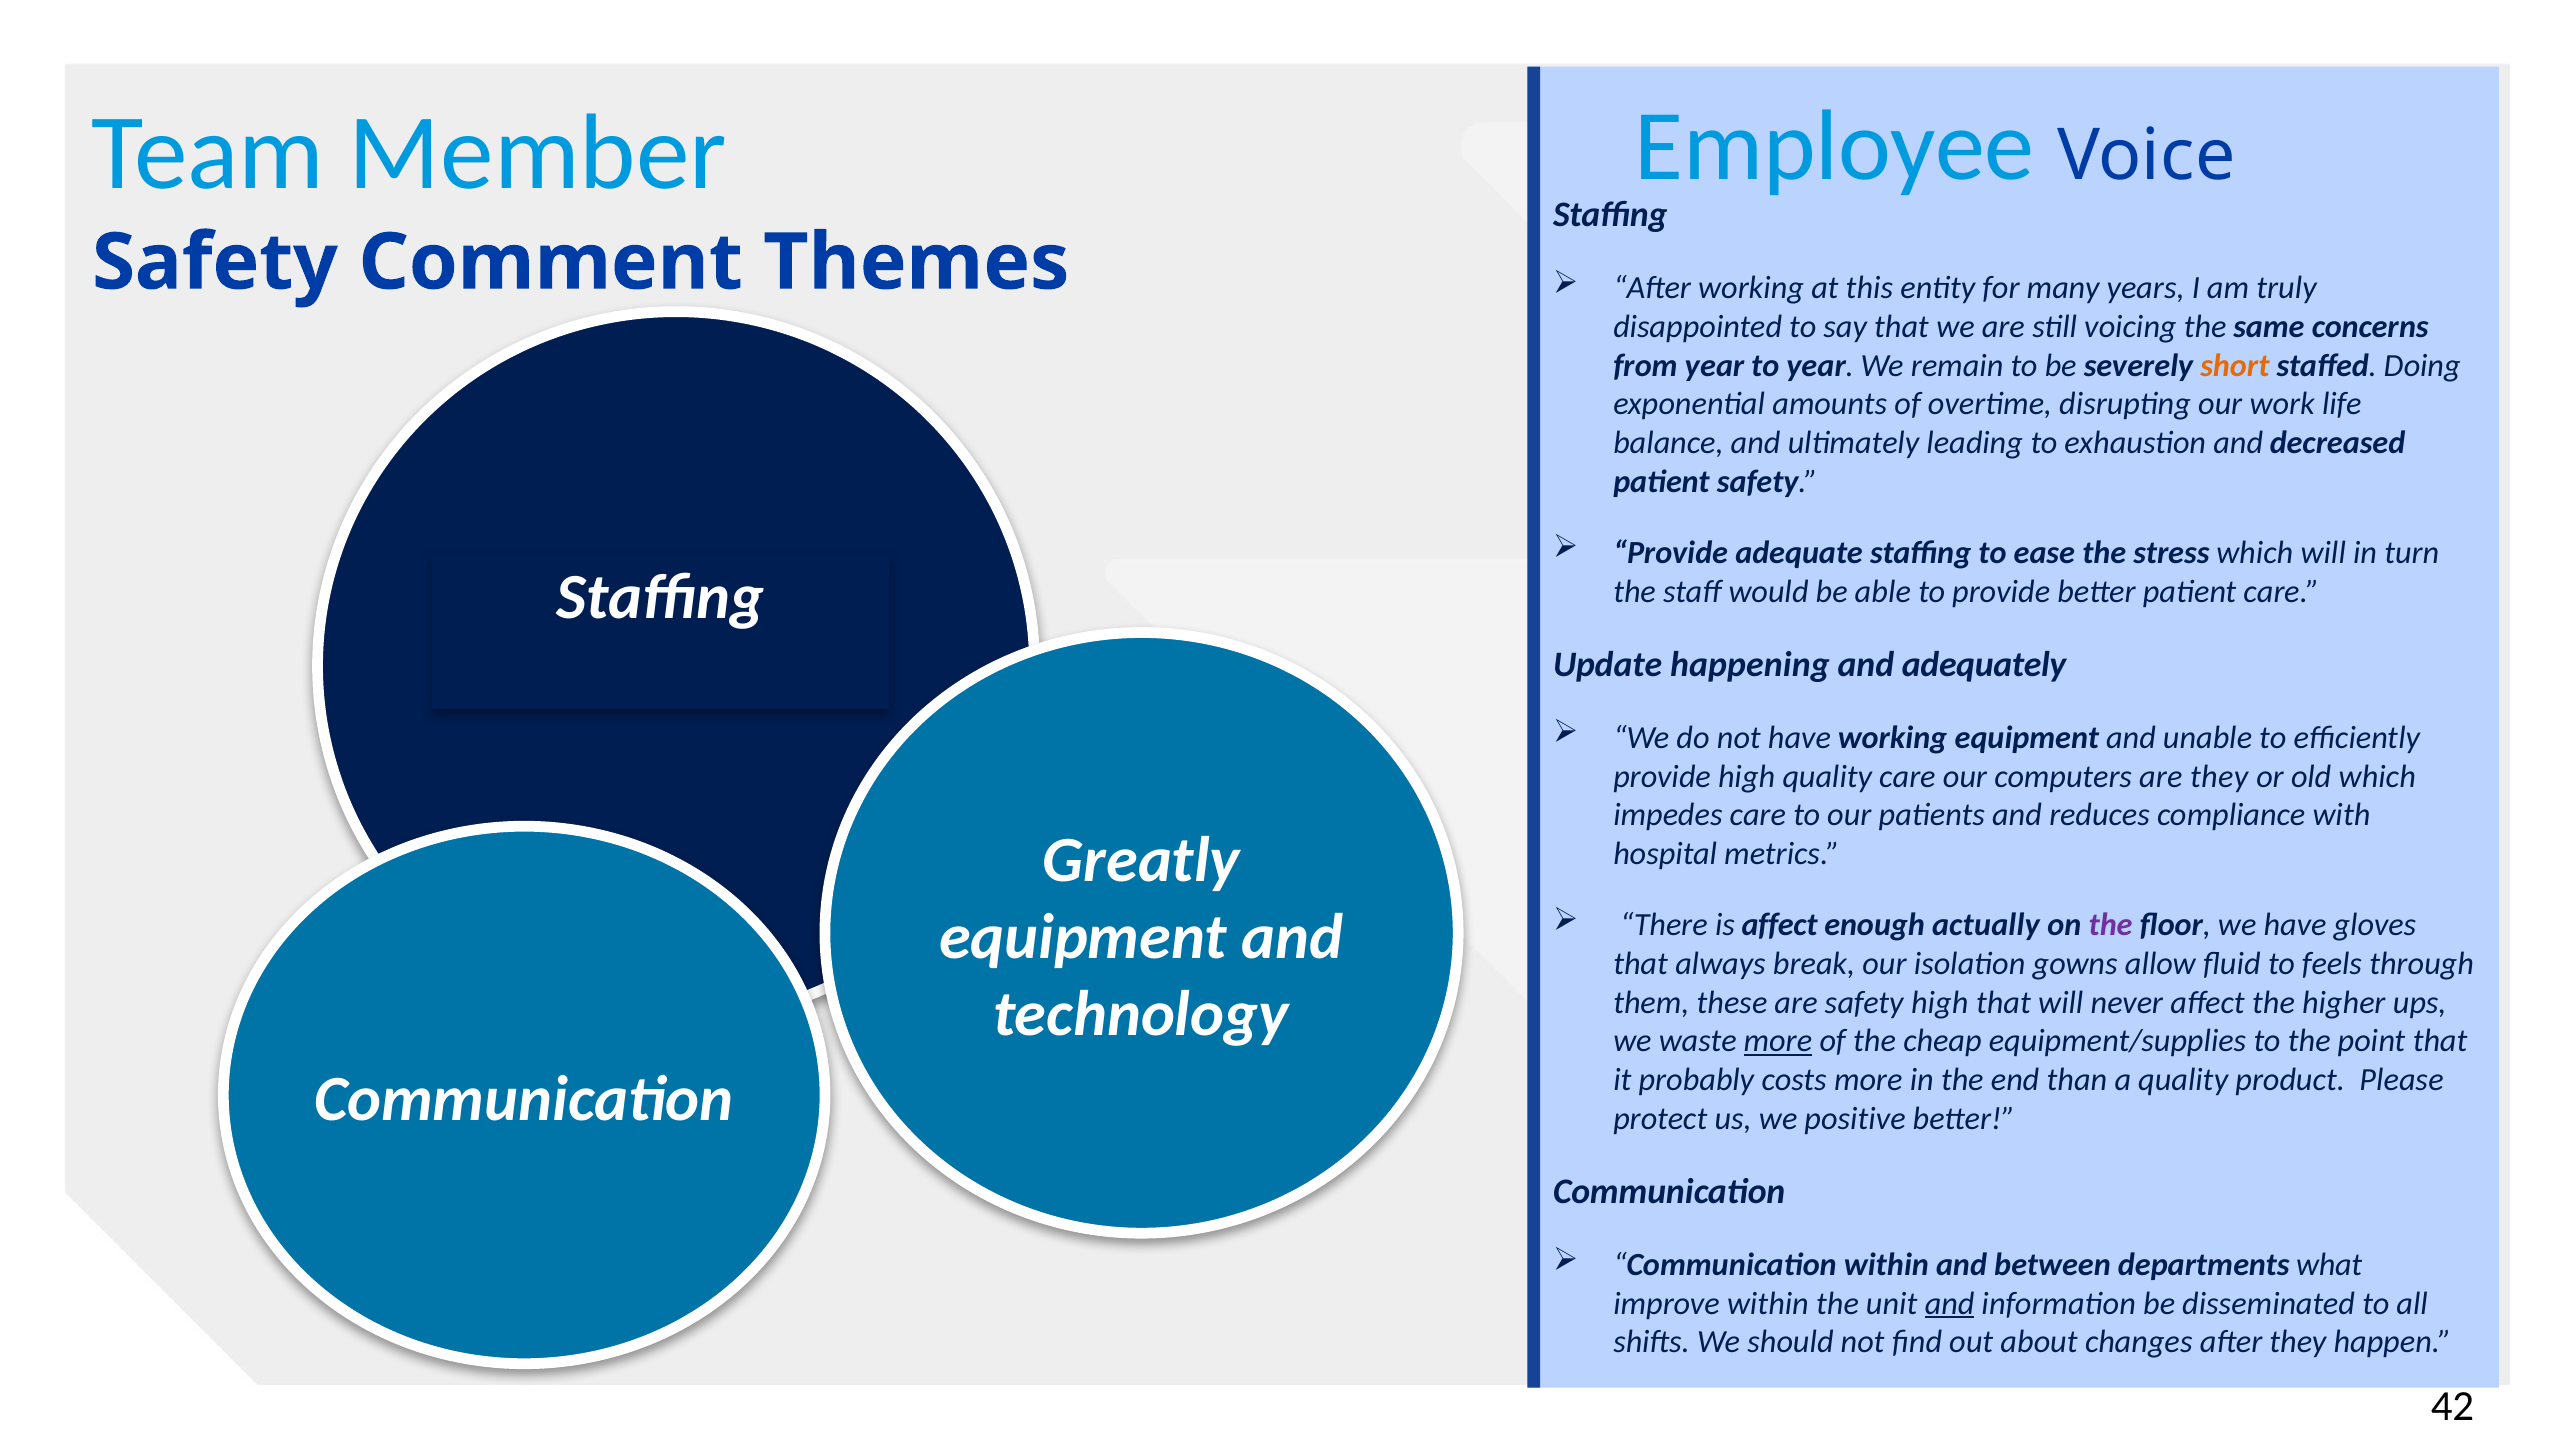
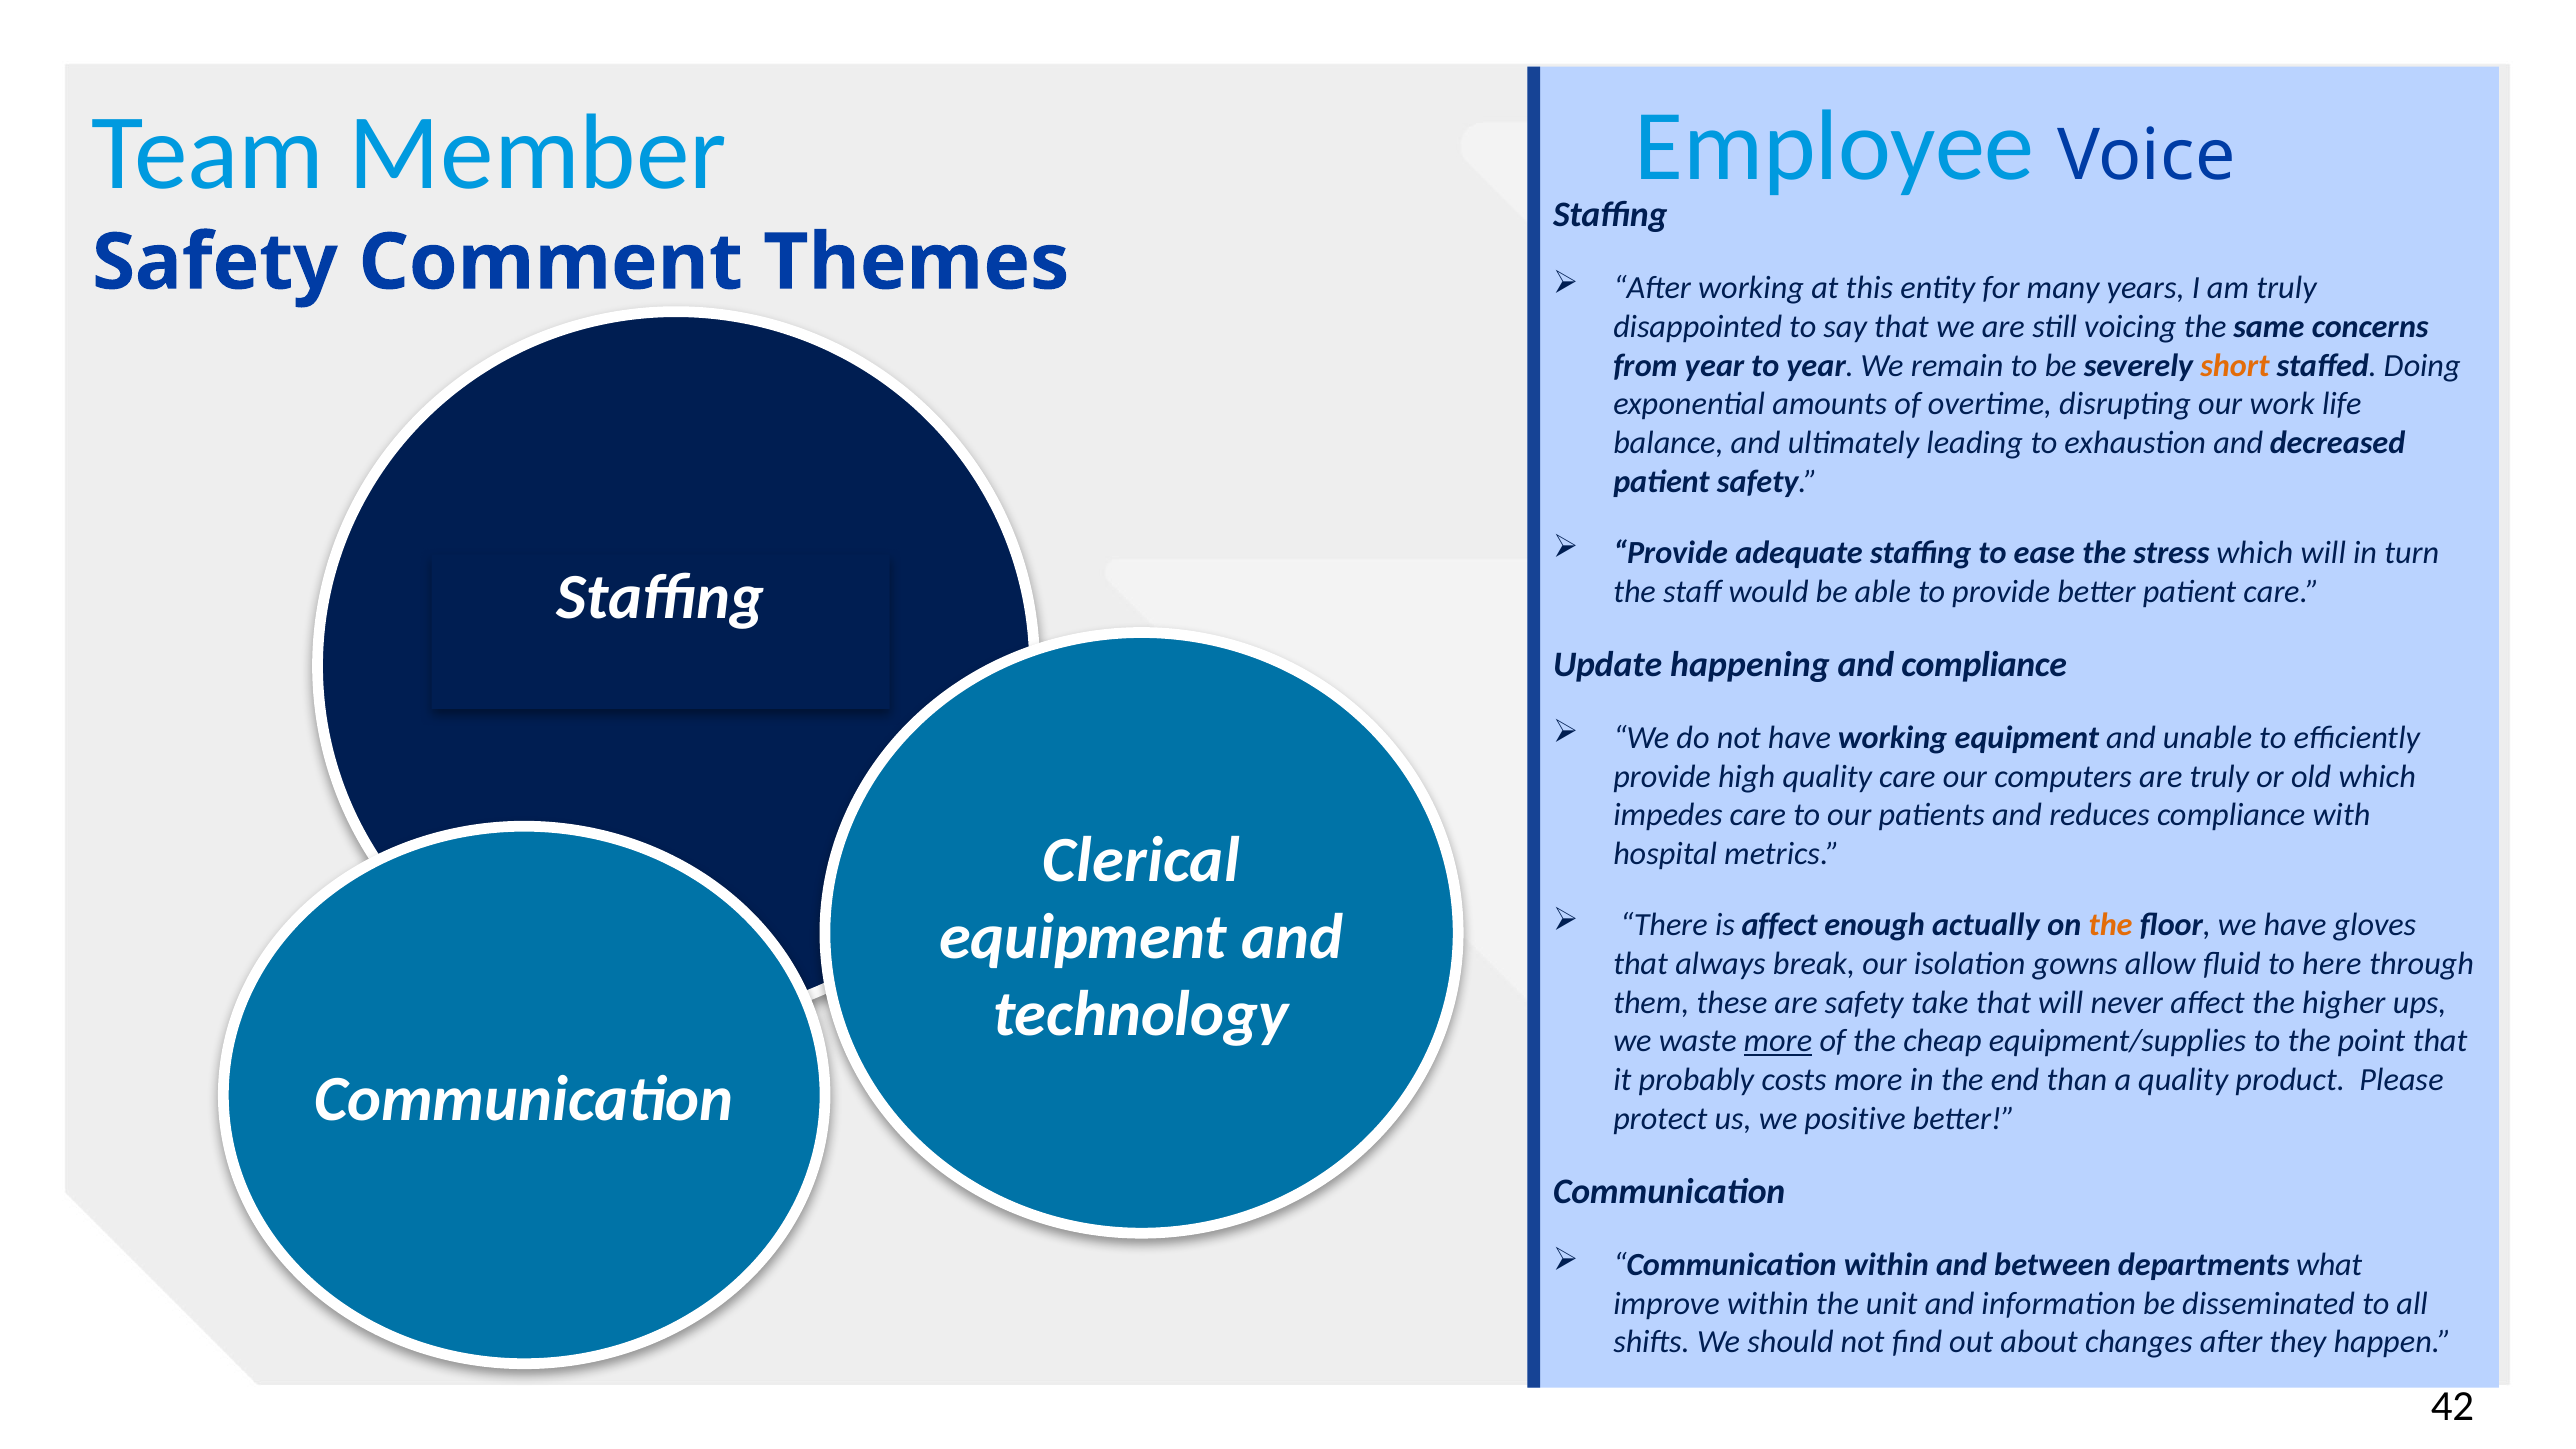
and adequately: adequately -> compliance (1984, 665)
are they: they -> truly (2219, 776)
Greatly: Greatly -> Clerical (1141, 860)
the colour: purple -> orange (2111, 925)
feels: feels -> here (2332, 964)
safety high: high -> take (1940, 1002)
and underline: present -> none (1950, 1304)
